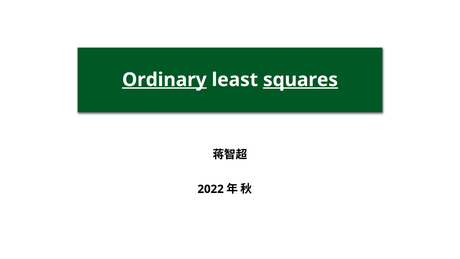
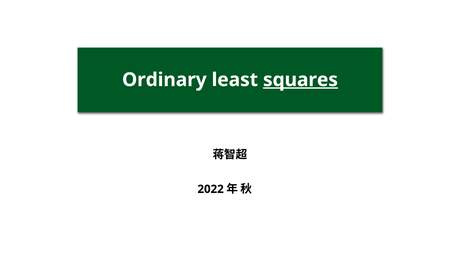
Ordinary underline: present -> none (164, 80)
